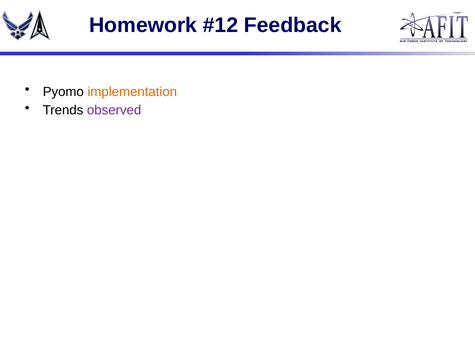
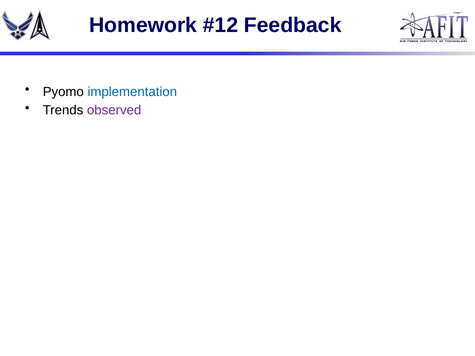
implementation colour: orange -> blue (132, 92)
